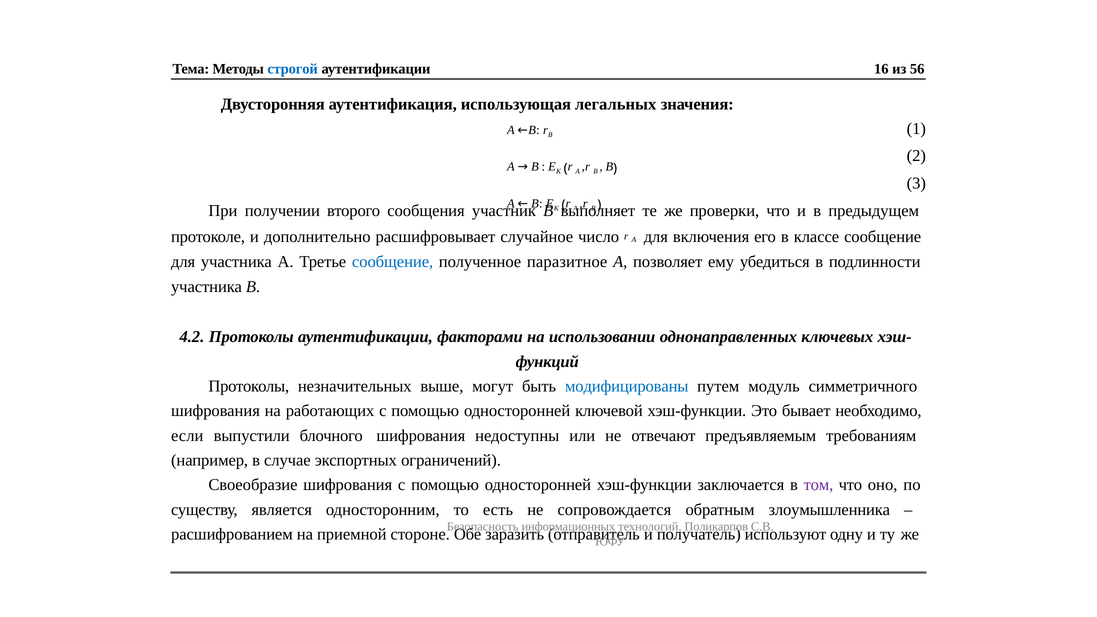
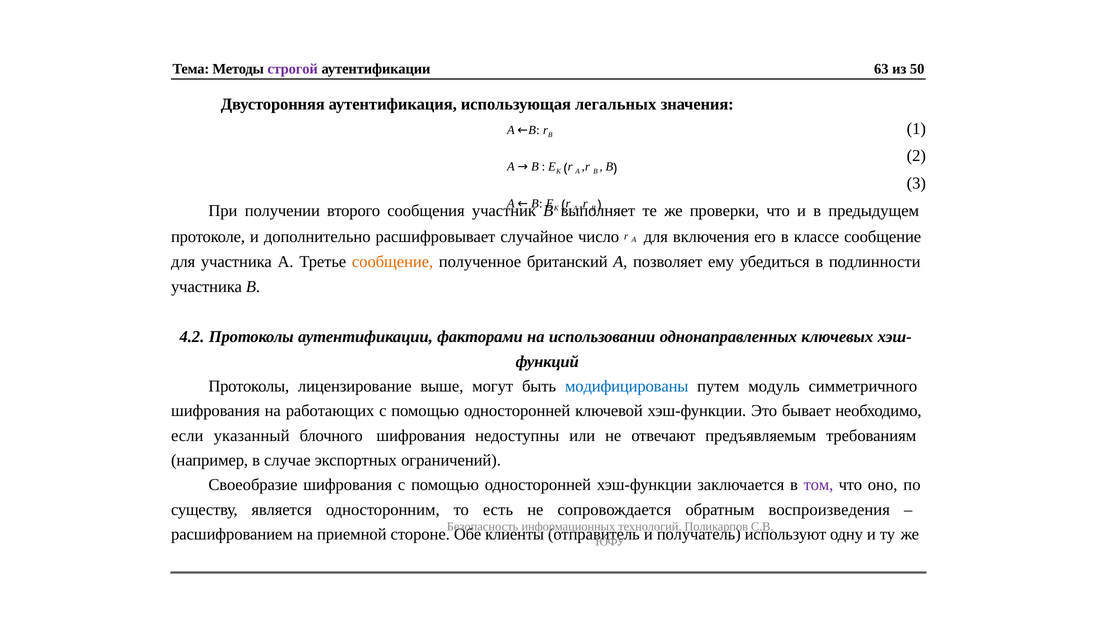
строгой colour: blue -> purple (293, 69)
16: 16 -> 63 (881, 69)
56: 56 -> 50 (917, 69)
сообщение colour: blue -> orange (393, 262)
паразитное: паразитное -> британский (567, 262)
незначительных: незначительных -> лицензирование (355, 386)
выпустили: выпустили -> указанный (252, 436)
злоумышленника: злоумышленника -> воспроизведения (829, 510)
заразить: заразить -> клиенты (515, 534)
